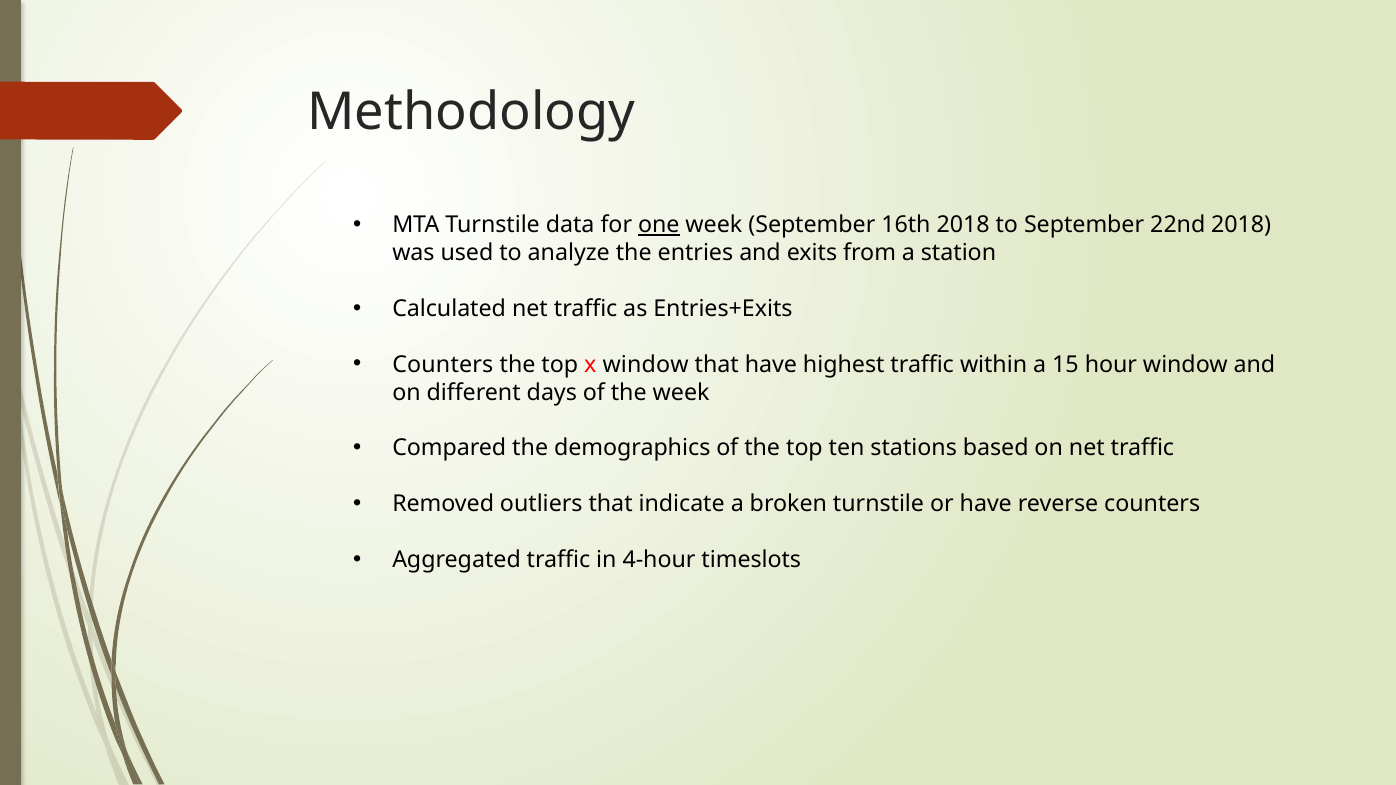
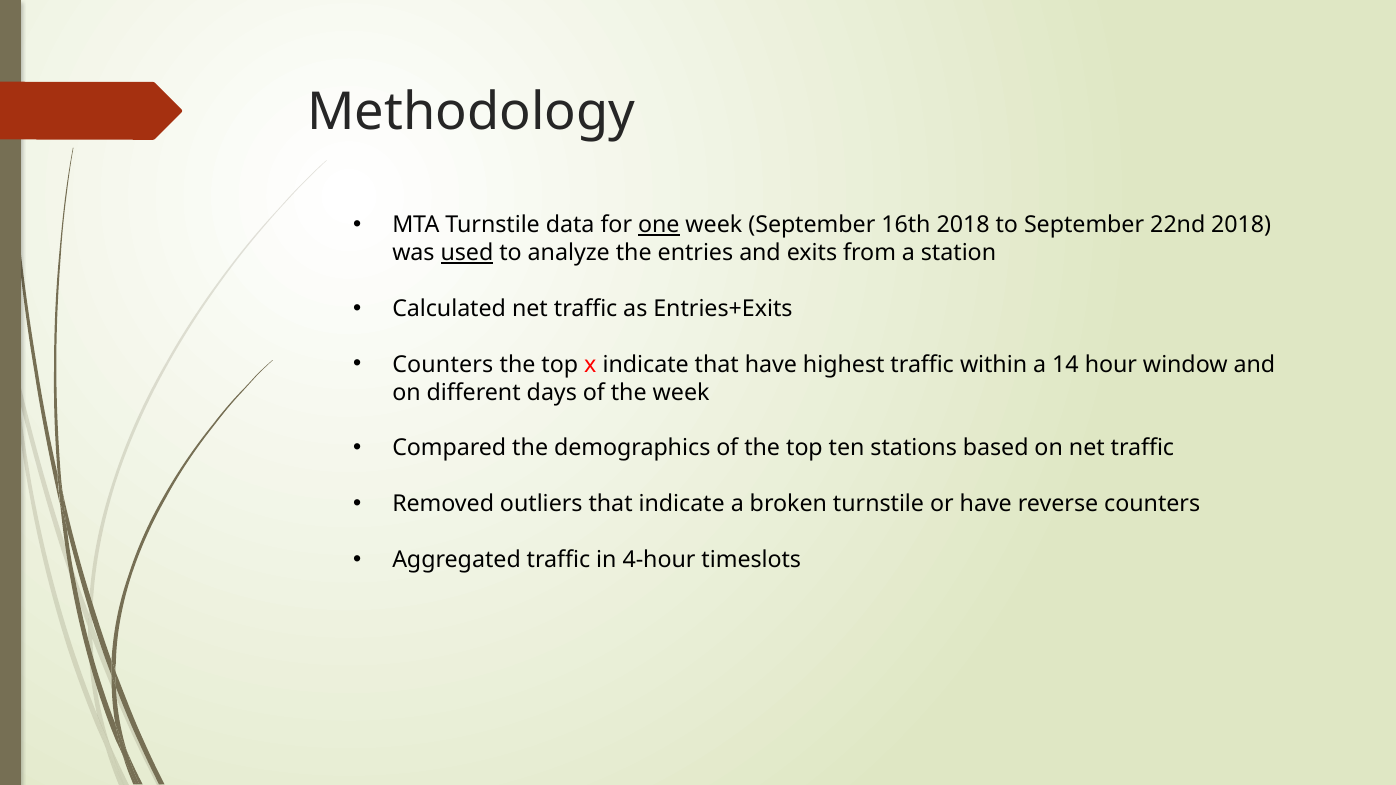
used underline: none -> present (467, 253)
x window: window -> indicate (646, 365)
15: 15 -> 14 (1065, 365)
